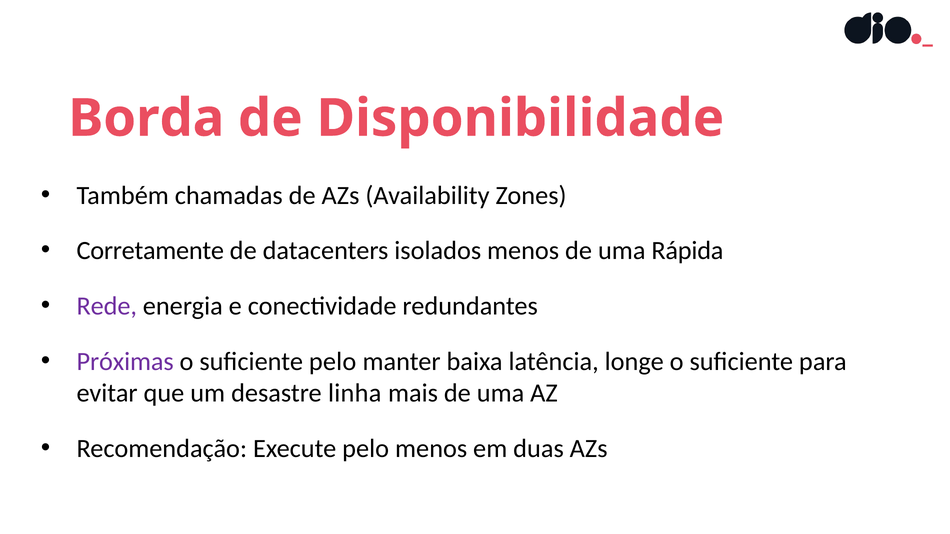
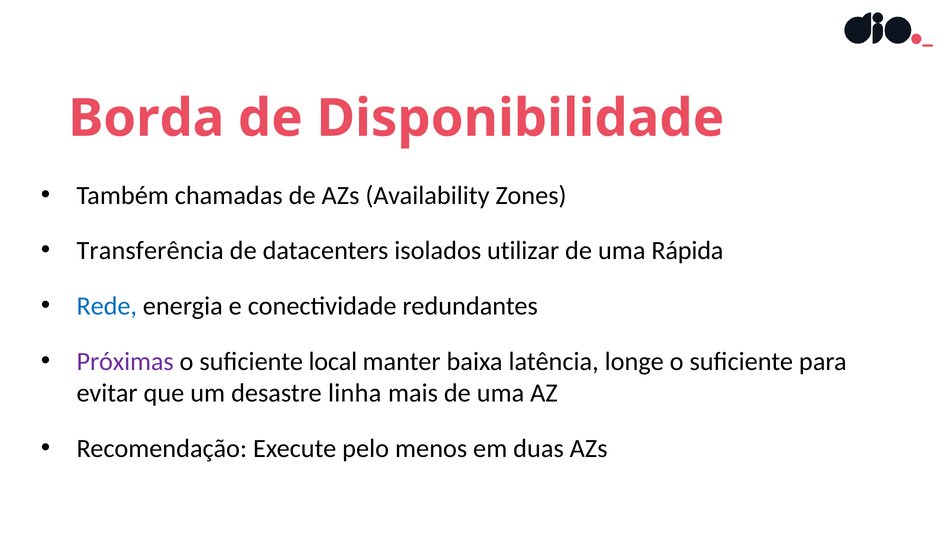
Corretamente: Corretamente -> Transferência (150, 251)
isolados menos: menos -> utilizar (523, 251)
Rede colour: purple -> blue (107, 306)
suficiente pelo: pelo -> local (333, 362)
